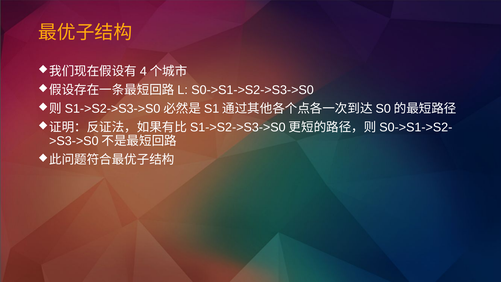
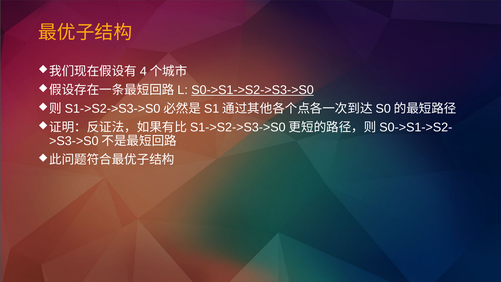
S0->S1->S2->S3->S0 underline: none -> present (253, 90)
